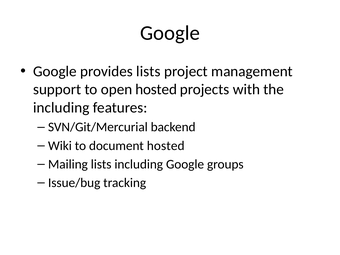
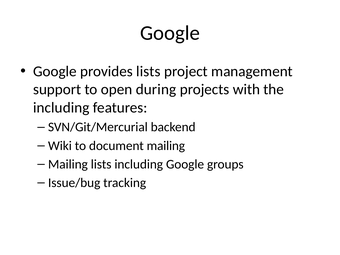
open hosted: hosted -> during (156, 89)
document hosted: hosted -> mailing (166, 146)
